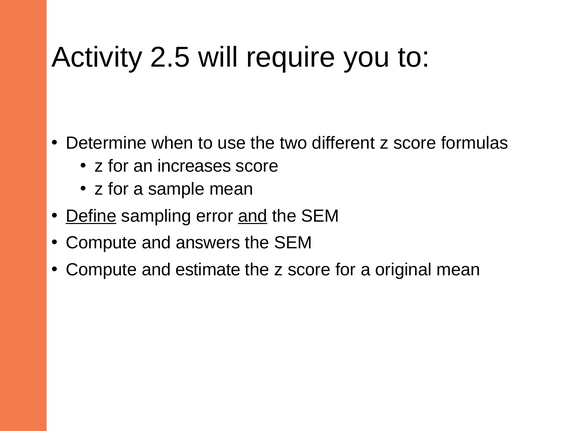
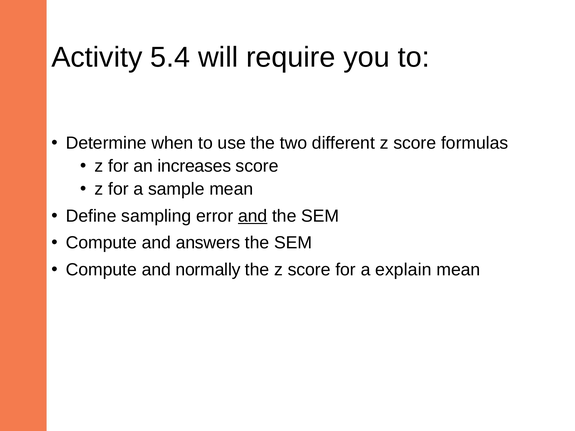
2.5: 2.5 -> 5.4 (170, 57)
Define underline: present -> none (91, 216)
estimate: estimate -> normally (208, 270)
original: original -> explain (403, 270)
